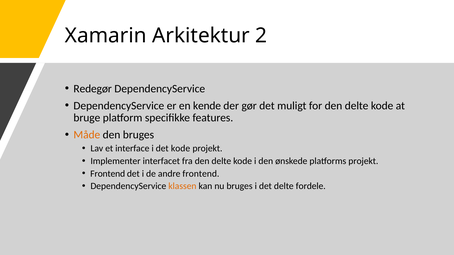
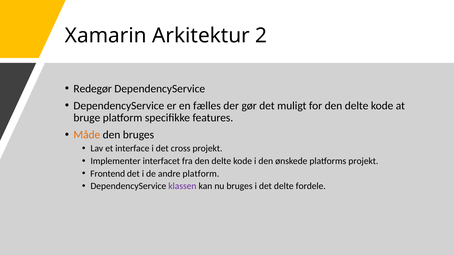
kende: kende -> fælles (207, 106)
det kode: kode -> cross (181, 149)
andre frontend: frontend -> platform (201, 174)
klassen colour: orange -> purple (182, 186)
